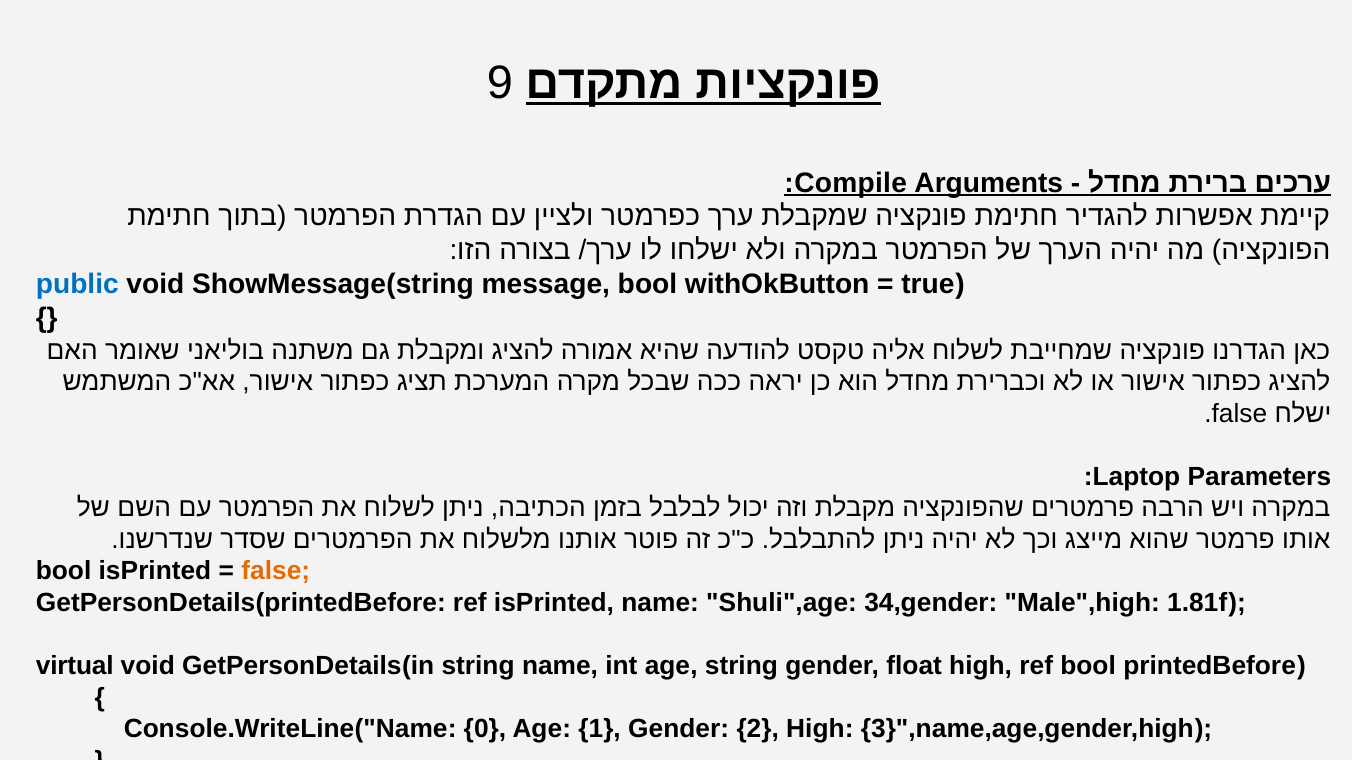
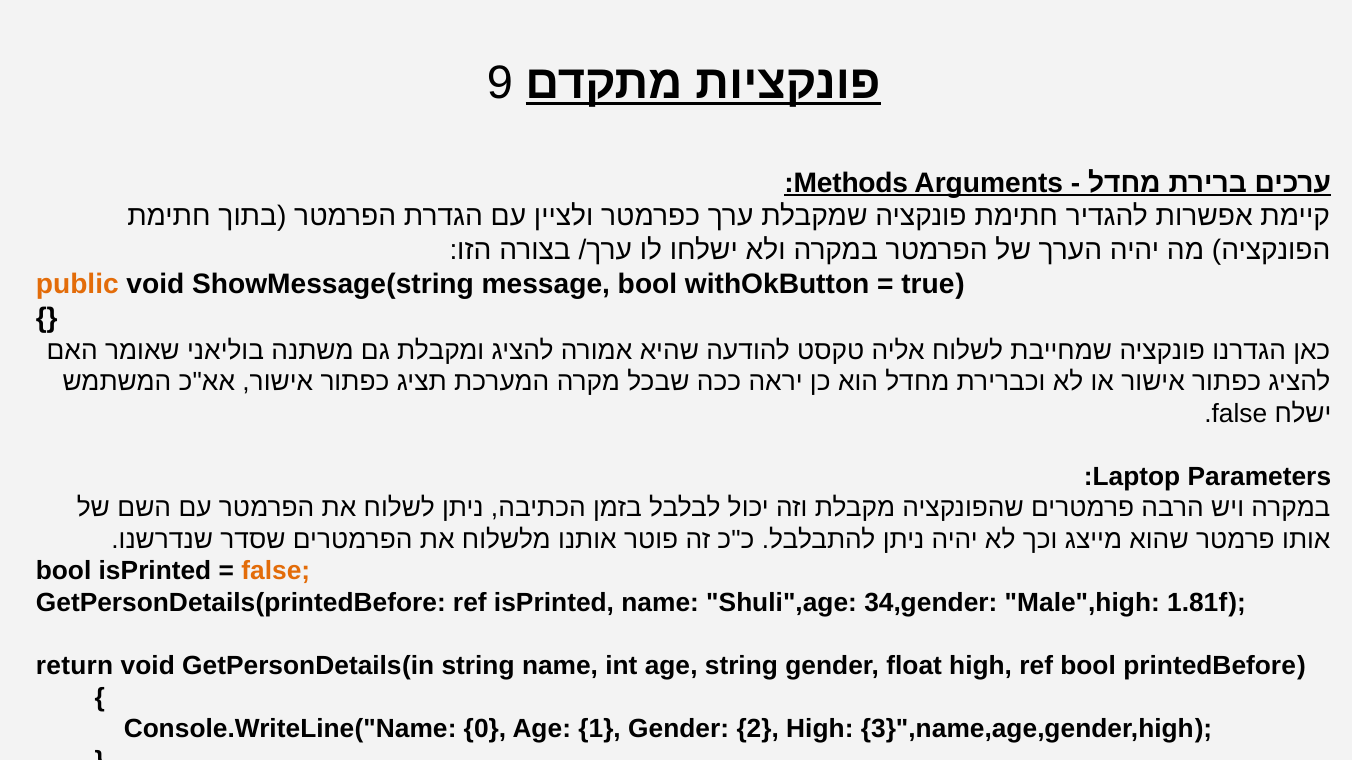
Compile: Compile -> Methods (851, 183)
public colour: blue -> orange (77, 284)
virtual: virtual -> return (75, 666)
